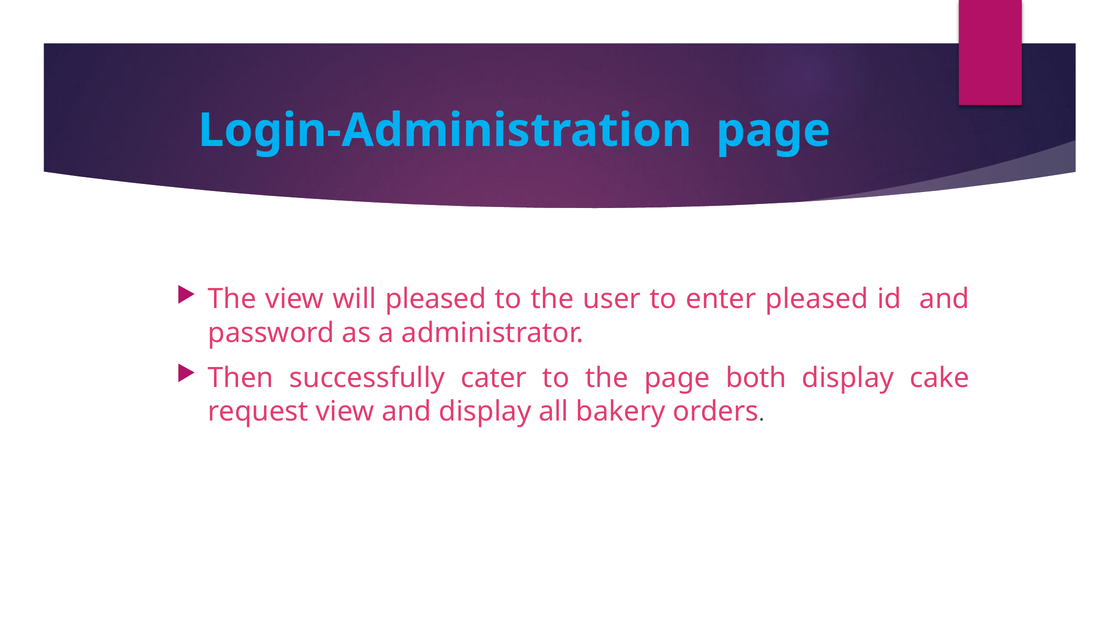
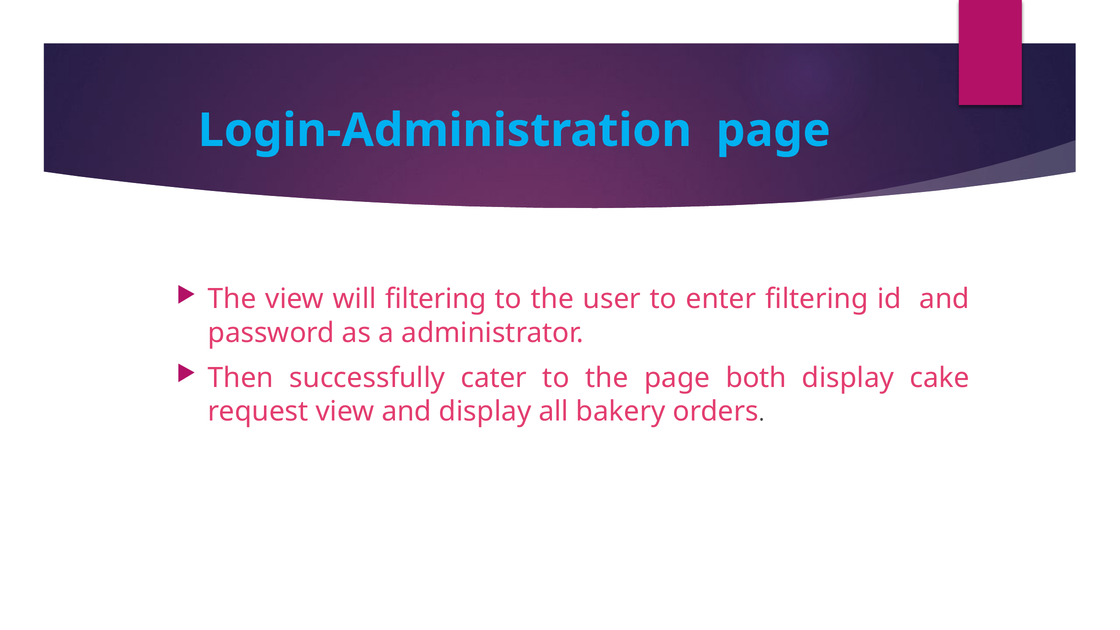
will pleased: pleased -> filtering (436, 299)
enter pleased: pleased -> filtering (817, 299)
